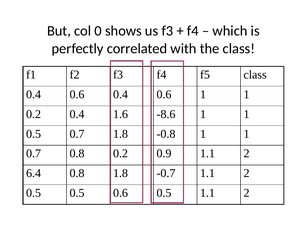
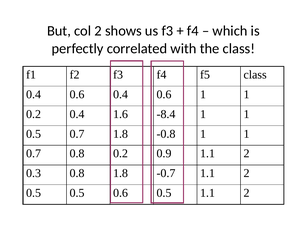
col 0: 0 -> 2 (98, 31)
-8.6: -8.6 -> -8.4 (166, 114)
6.4: 6.4 -> 0.3 (34, 173)
